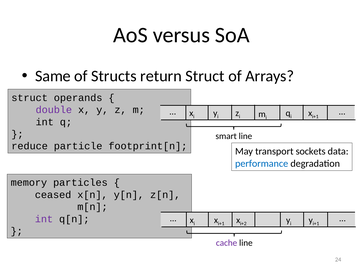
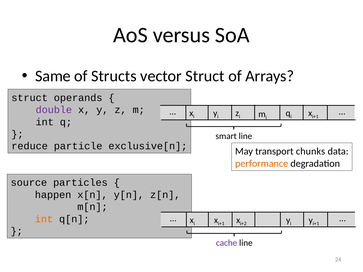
return: return -> vector (161, 76)
footprint[n: footprint[n -> exclusive[n (148, 146)
sockets: sockets -> chunks (311, 151)
performance colour: blue -> orange (262, 164)
memory: memory -> source (29, 183)
ceased: ceased -> happen (53, 195)
int colour: purple -> orange (44, 219)
